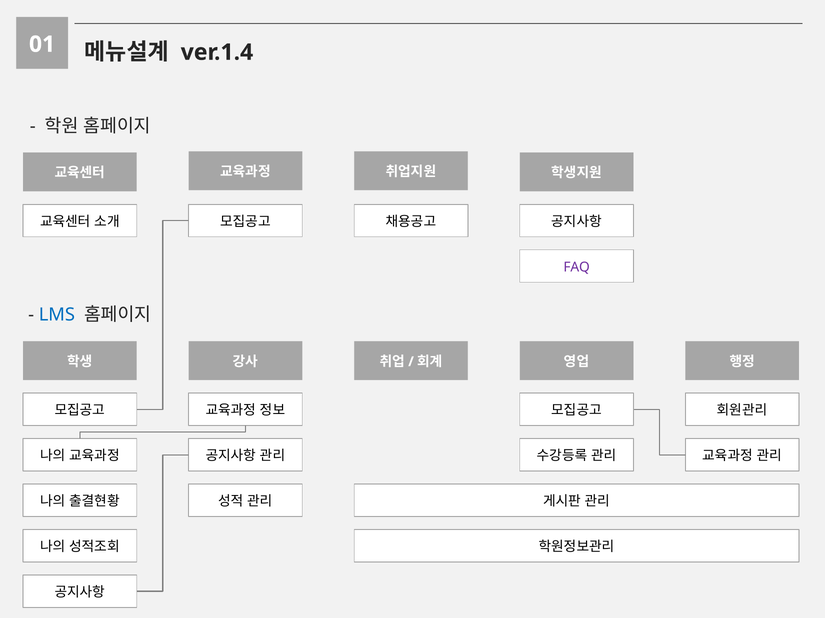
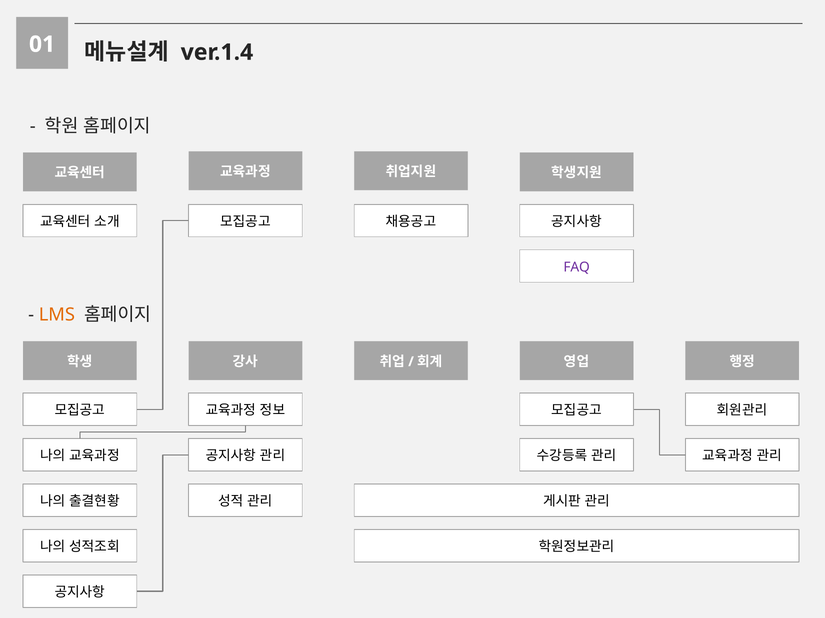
LMS colour: blue -> orange (57, 315)
